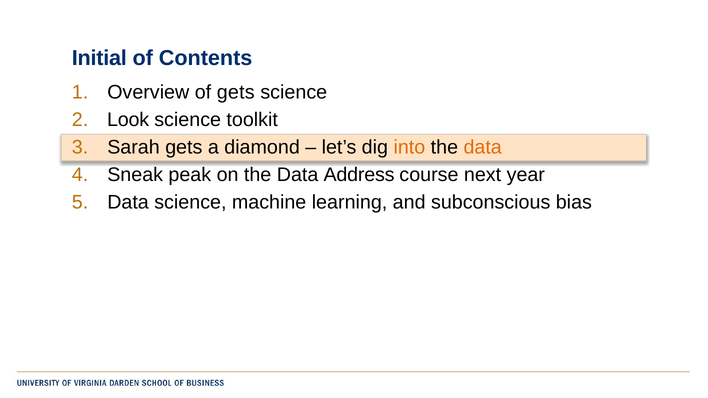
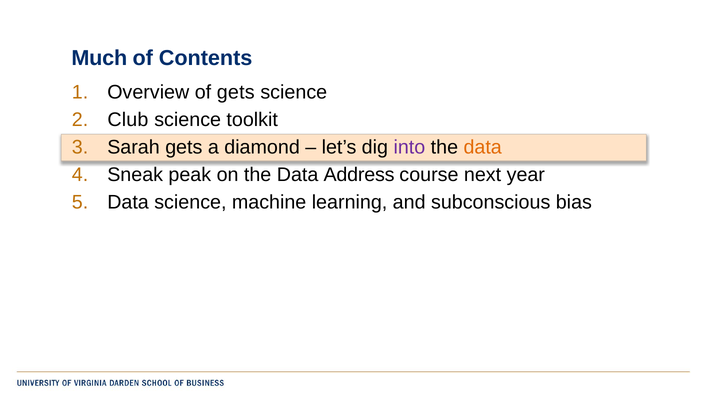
Initial: Initial -> Much (99, 58)
Look: Look -> Club (128, 120)
into colour: orange -> purple (409, 147)
